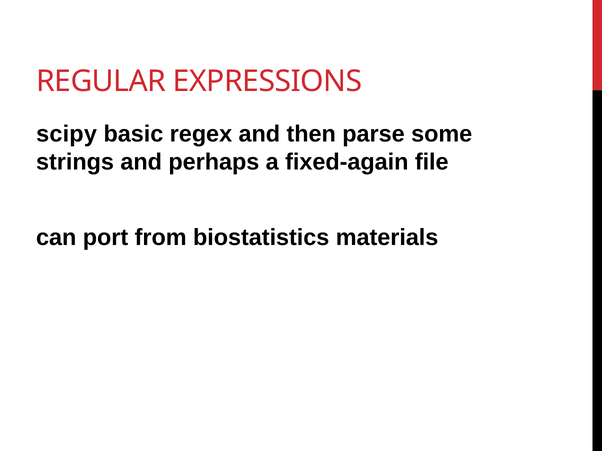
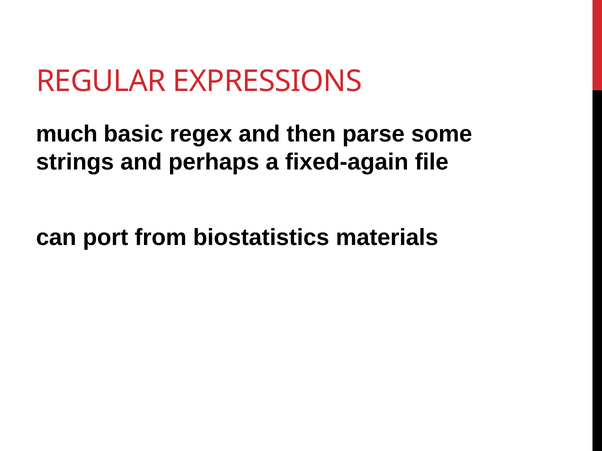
scipy: scipy -> much (67, 134)
